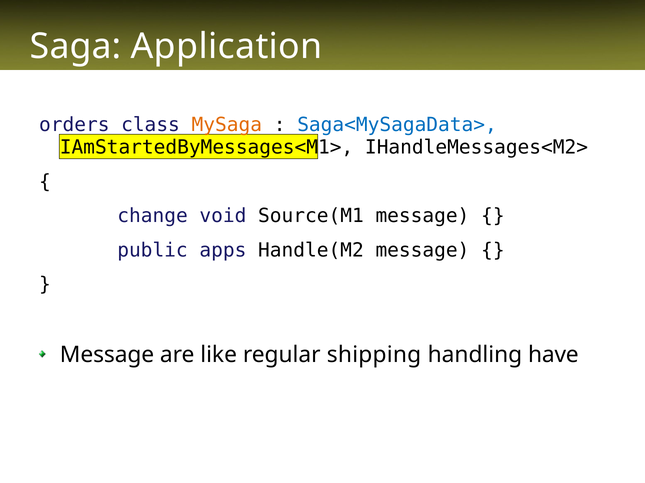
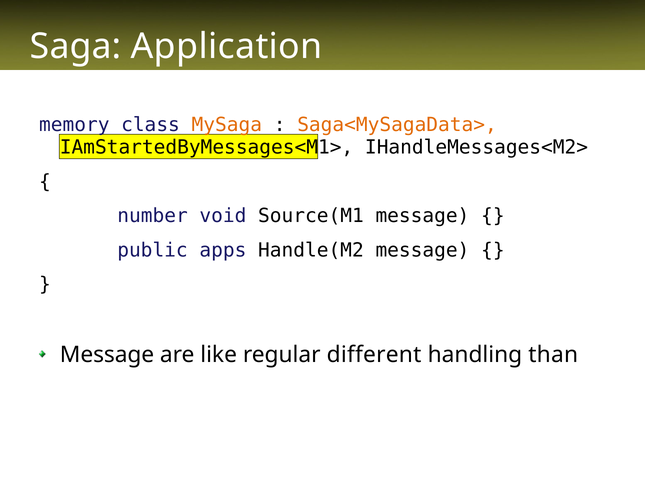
orders: orders -> memory (74, 125)
Saga<MySagaData> colour: blue -> orange (397, 125)
change: change -> number (153, 216)
shipping: shipping -> different (374, 355)
have: have -> than (553, 355)
